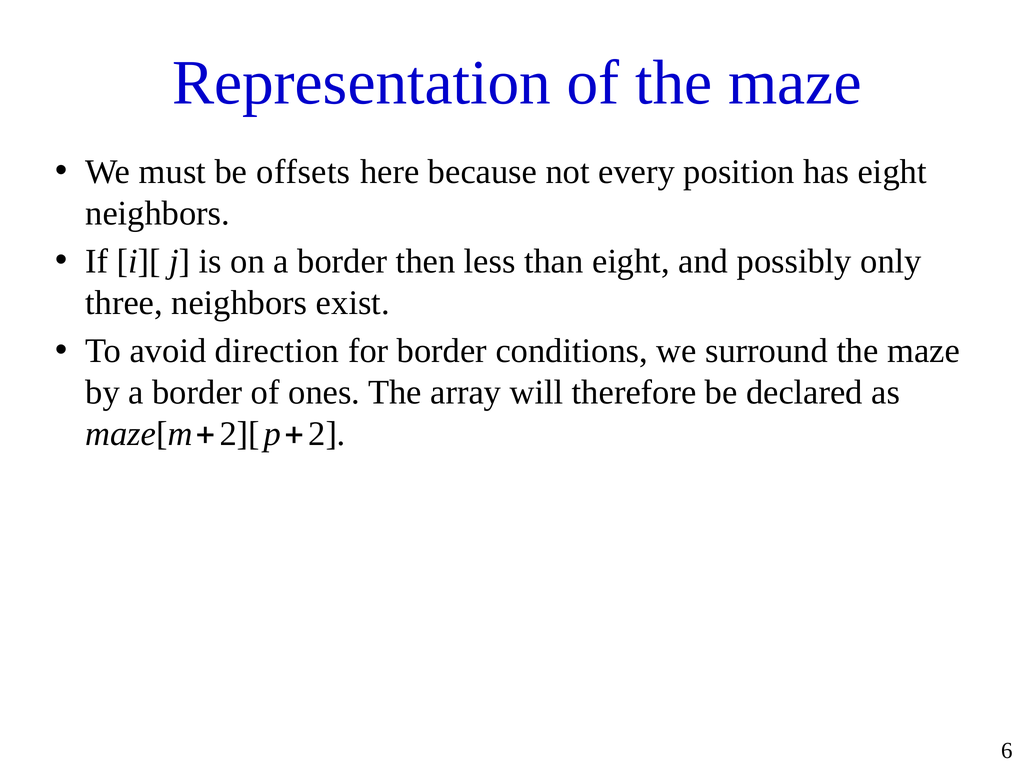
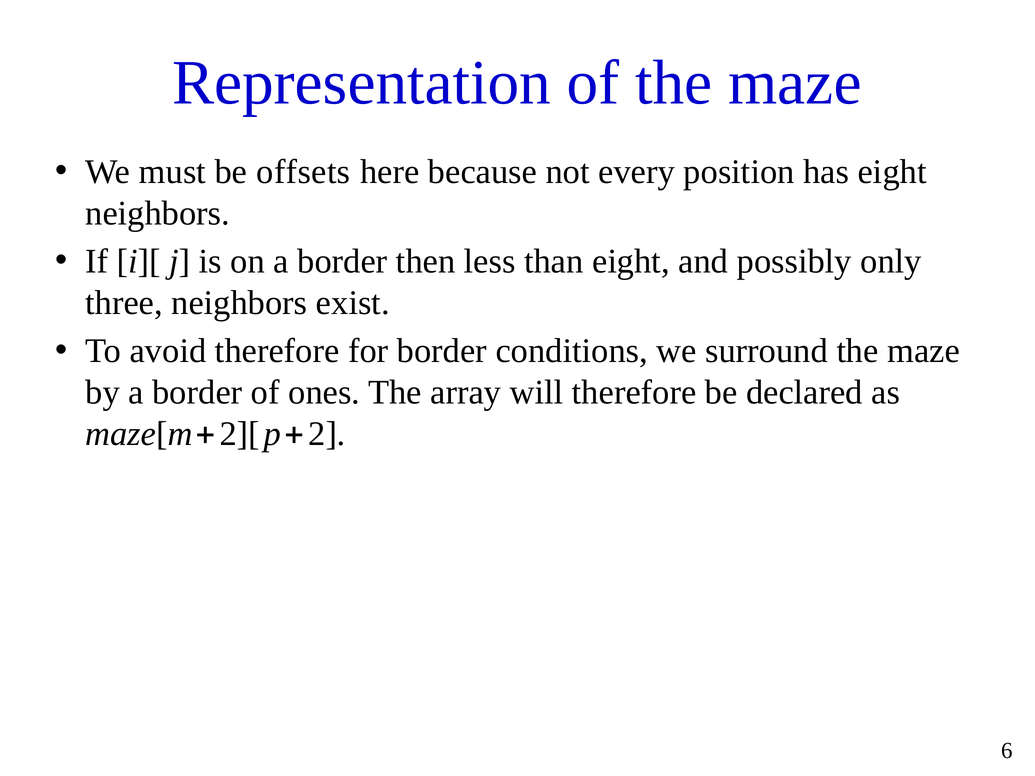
avoid direction: direction -> therefore (277, 351)
